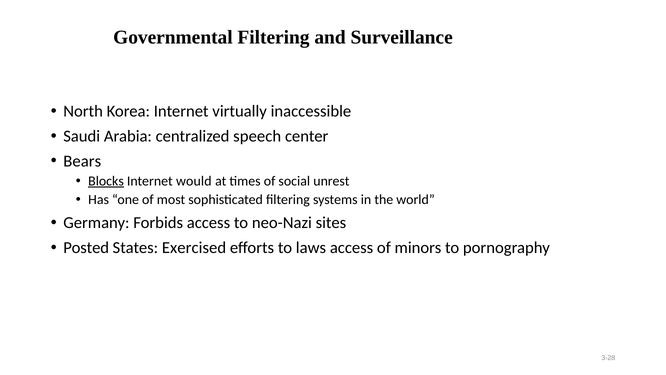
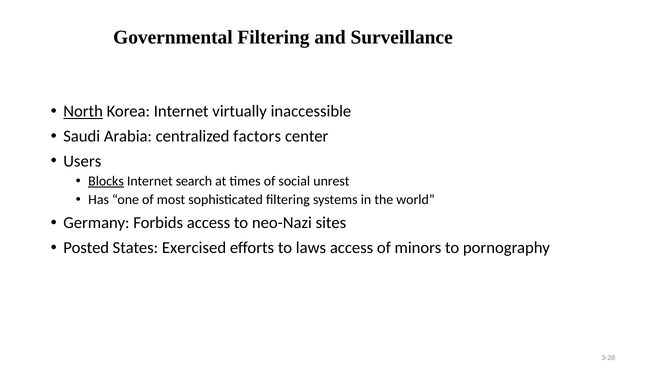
North underline: none -> present (83, 111)
speech: speech -> factors (257, 136)
Bears: Bears -> Users (82, 161)
would: would -> search (194, 181)
